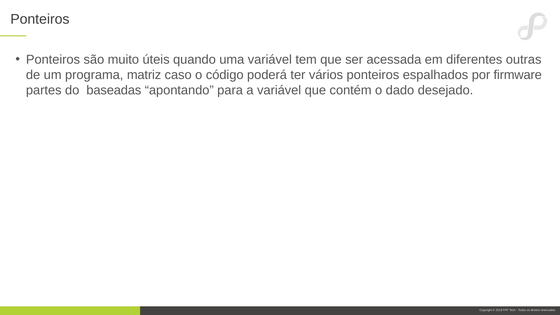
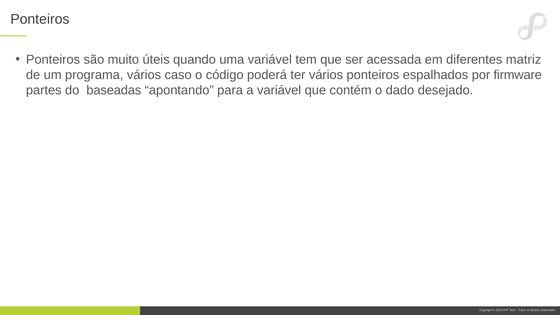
outras: outras -> matriz (524, 59)
programa matriz: matriz -> vários (144, 75)
